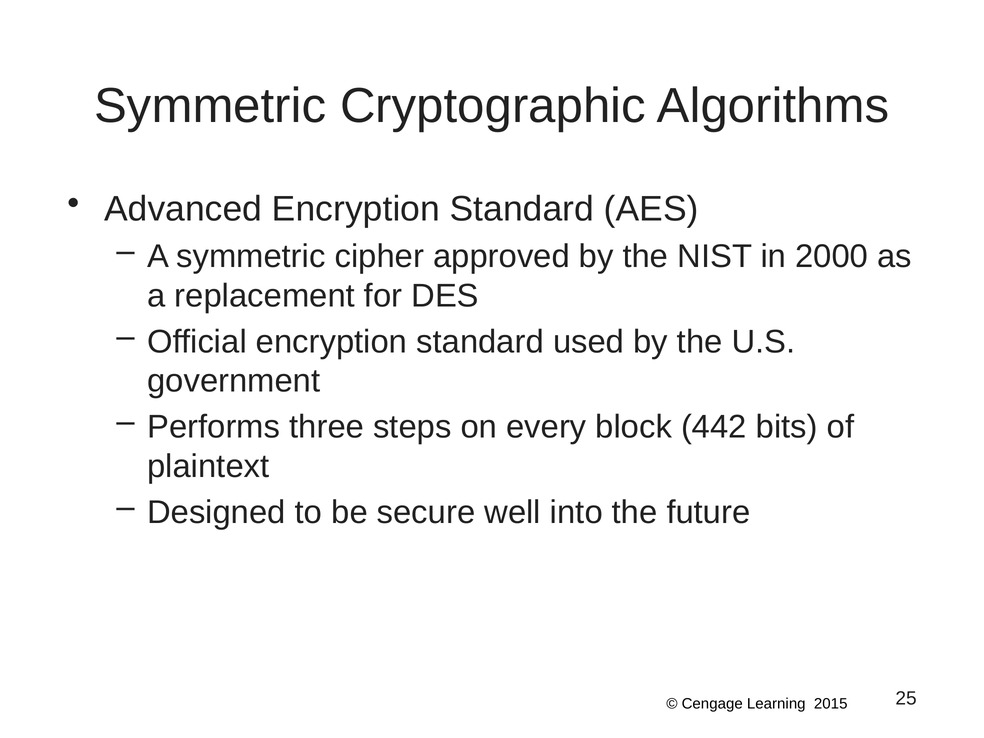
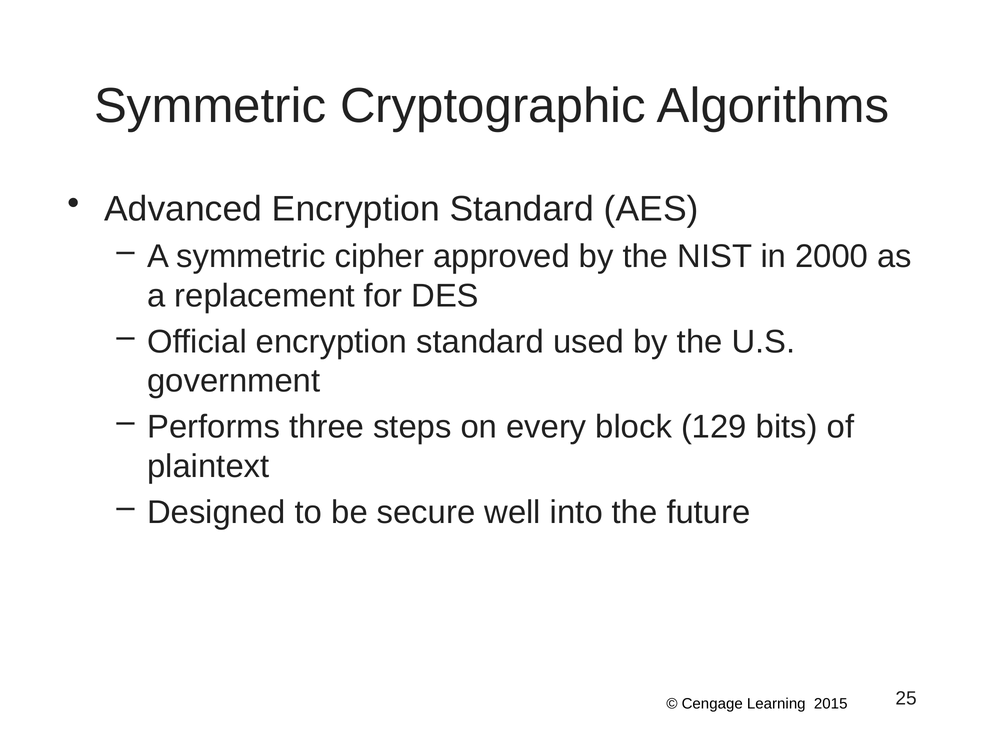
442: 442 -> 129 (714, 427)
